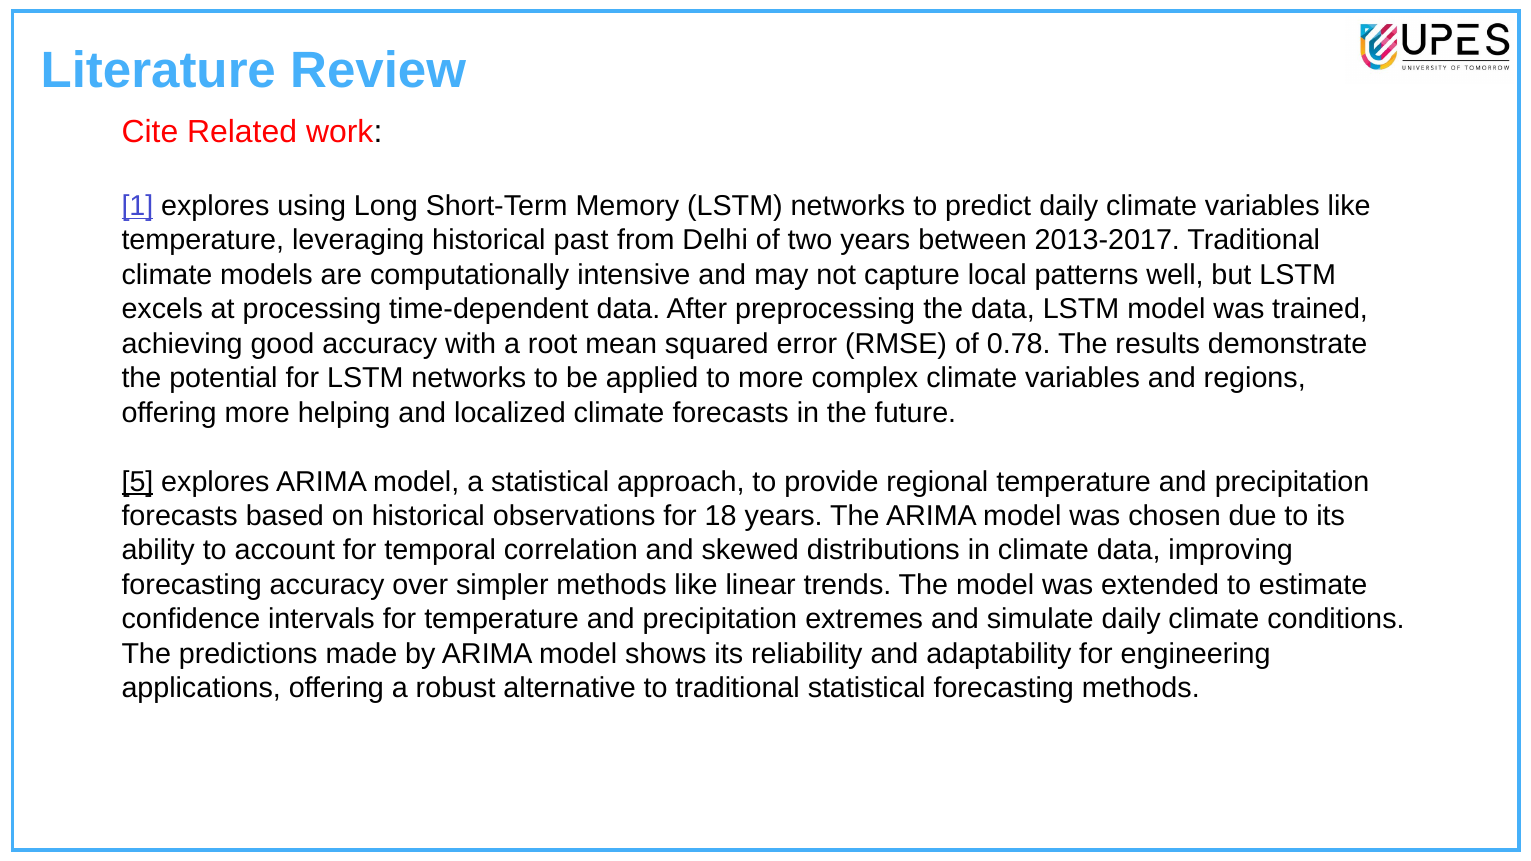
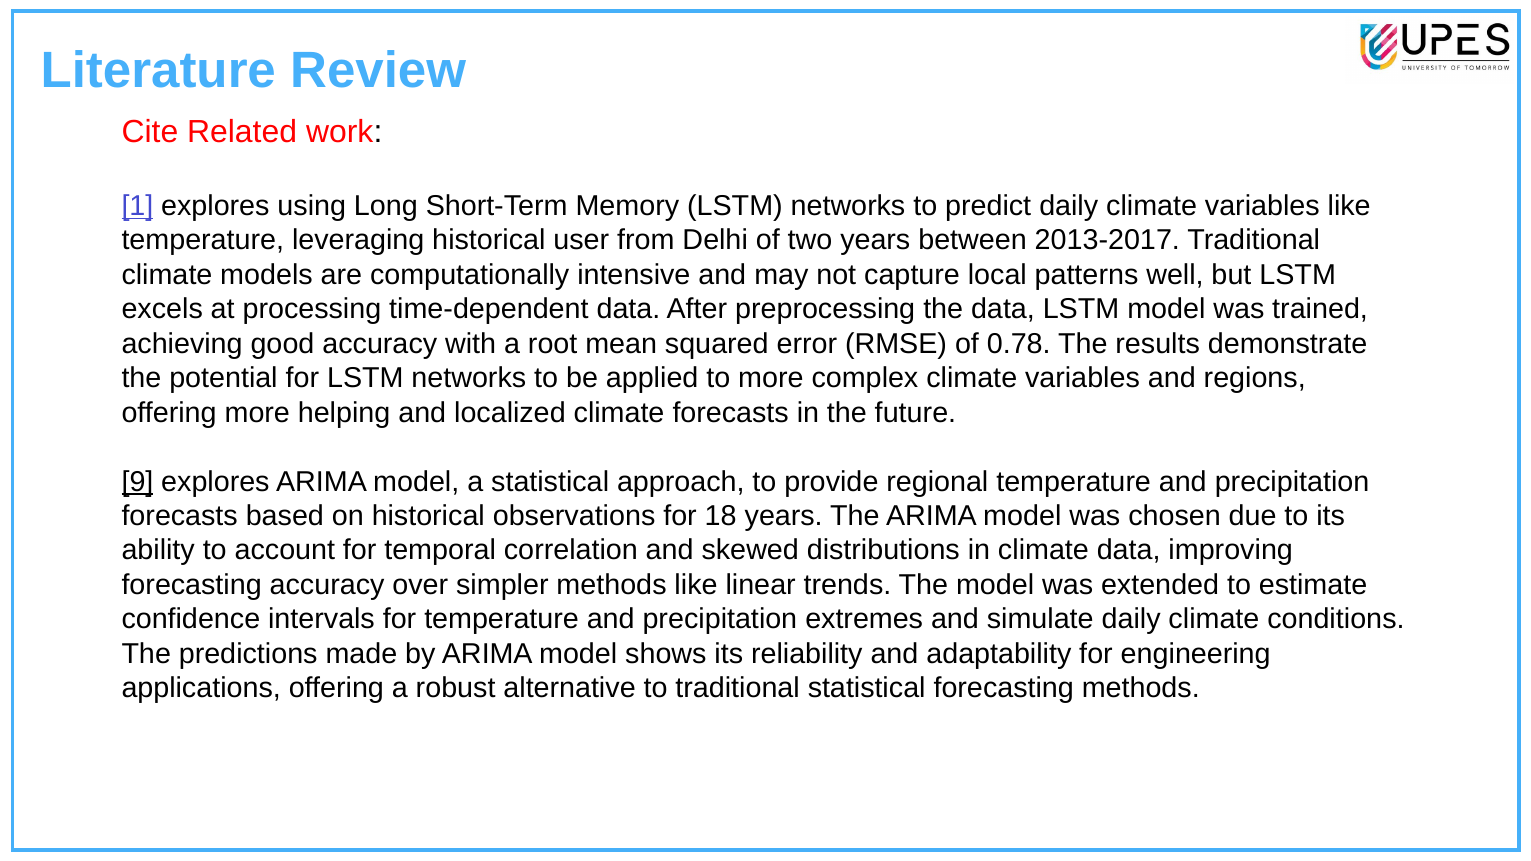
past: past -> user (581, 241)
5: 5 -> 9 (137, 482)
